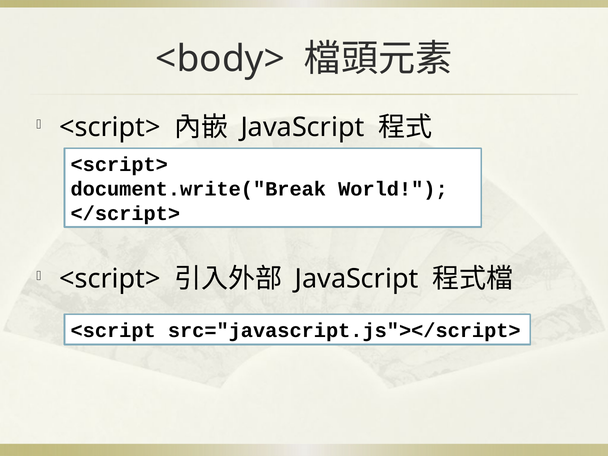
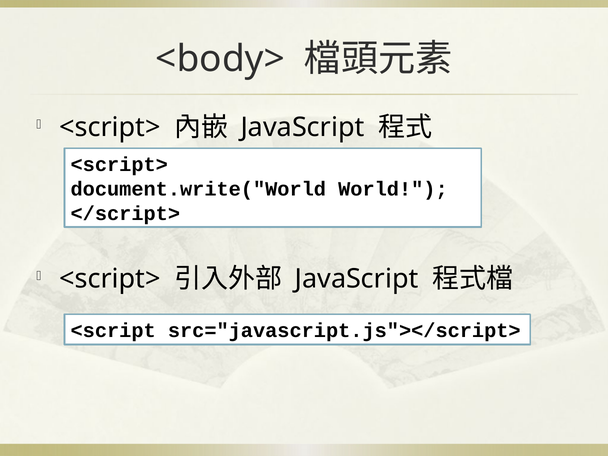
document.write("Break: document.write("Break -> document.write("World (198, 189)
